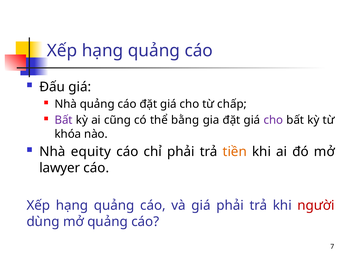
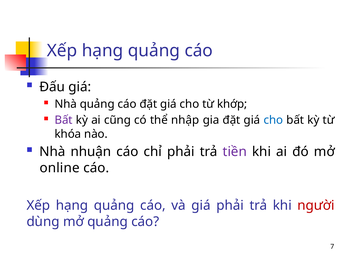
chấp: chấp -> khớp (232, 104)
bằng: bằng -> nhập (185, 120)
cho colour: purple -> blue (273, 120)
equity: equity -> nhuận (91, 152)
tiền colour: orange -> purple (235, 152)
lawyer: lawyer -> online (60, 168)
